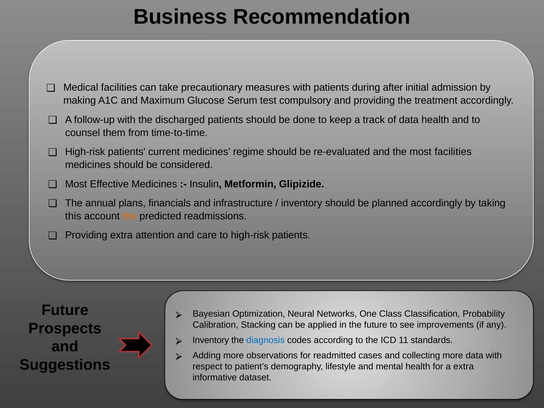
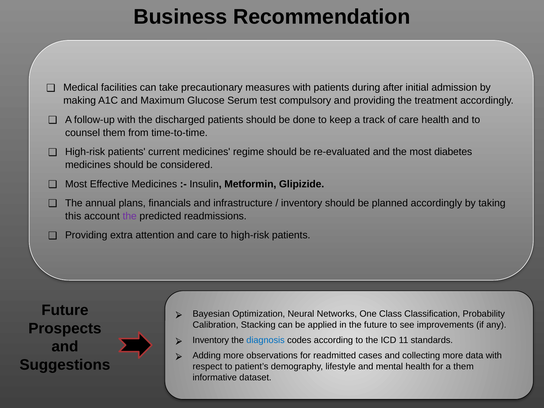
of data: data -> care (409, 120)
most facilities: facilities -> diabetes (453, 152)
the colour: orange -> purple (130, 216)
a extra: extra -> them (464, 367)
